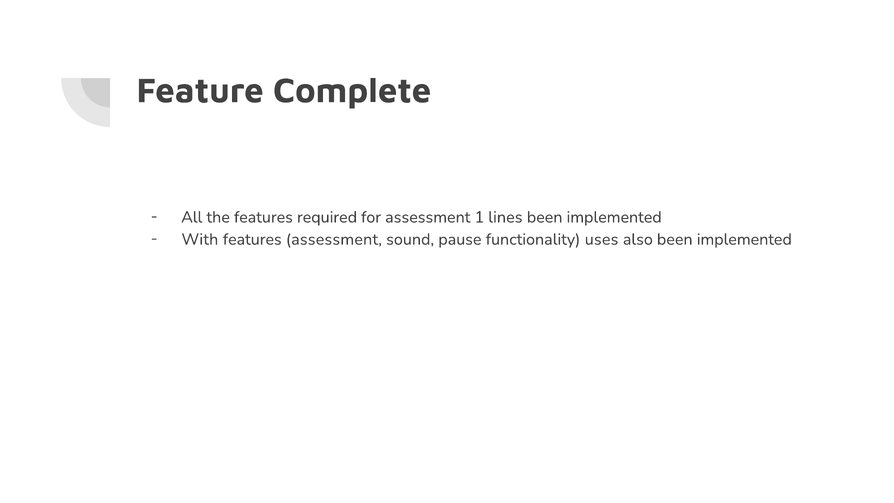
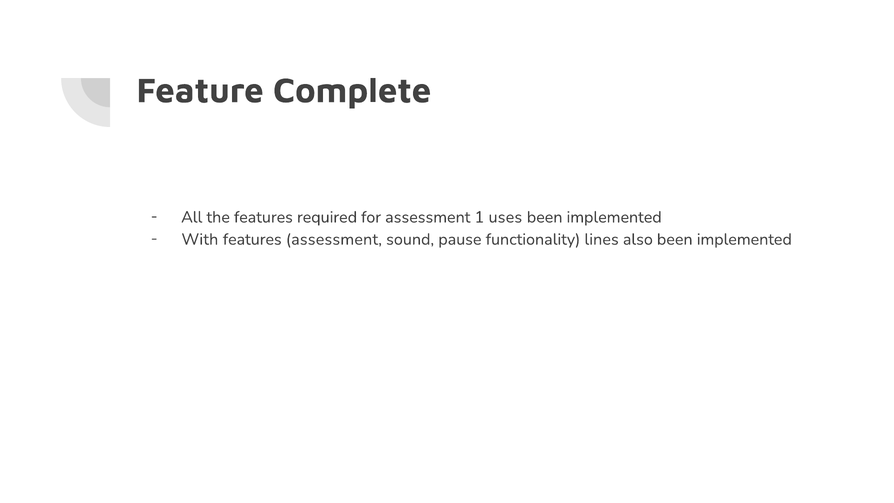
lines: lines -> uses (505, 217)
uses: uses -> lines (602, 239)
